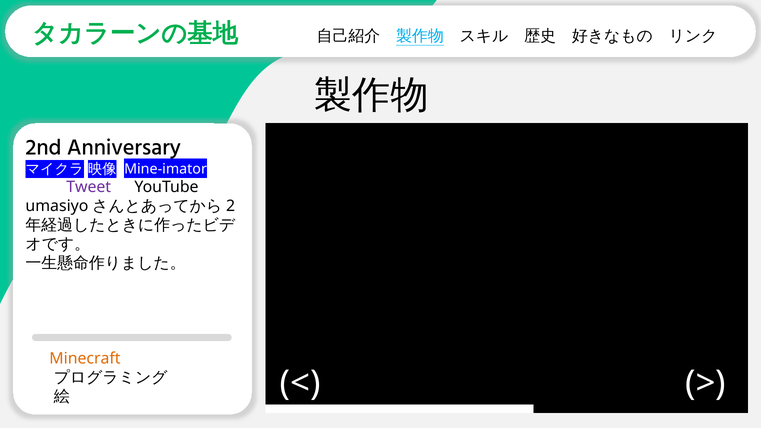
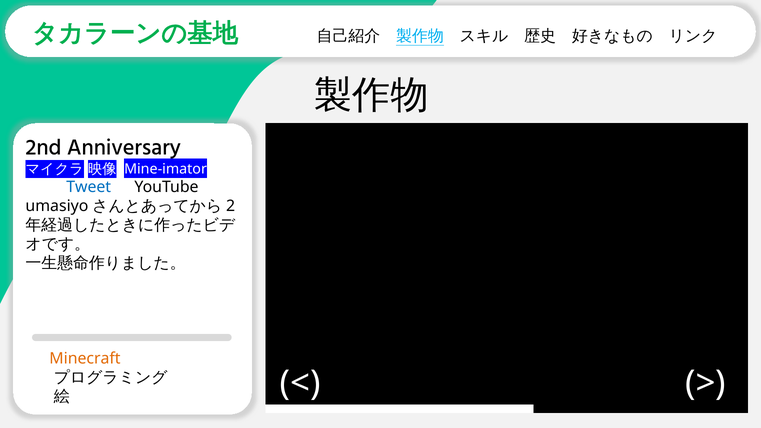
Tweet colour: purple -> blue (89, 187)
